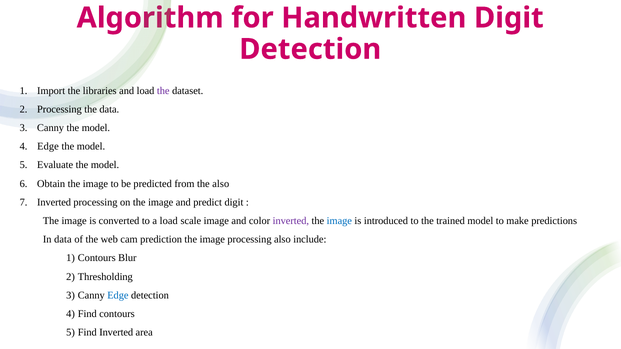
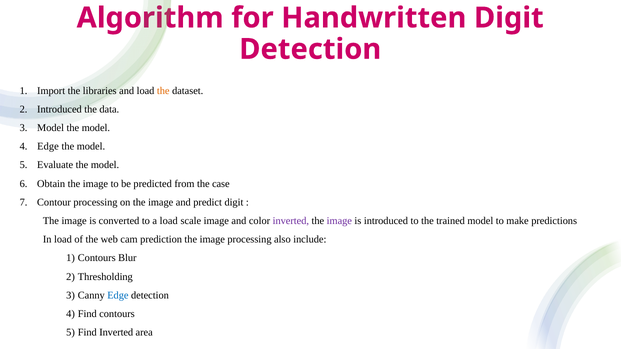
the colour: purple -> orange (163, 91)
Processing: Processing -> Introduced (59, 109)
Canny: Canny -> Model (51, 128)
the also: also -> case (221, 184)
Inverted: Inverted -> Contour (54, 202)
image colour: blue -> purple (339, 221)
In data: data -> load (63, 240)
